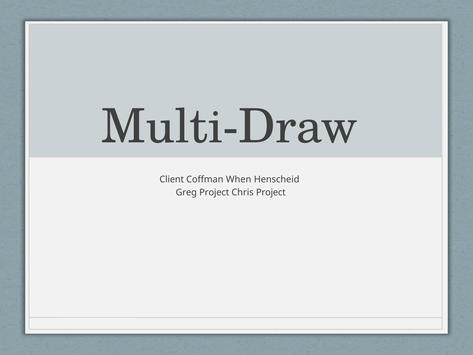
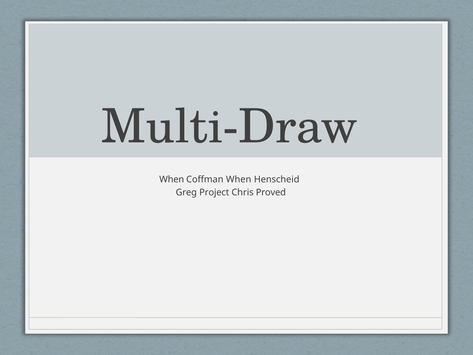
Client: Client -> When (172, 179)
Chris Project: Project -> Proved (271, 192)
